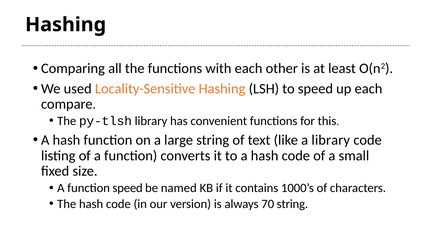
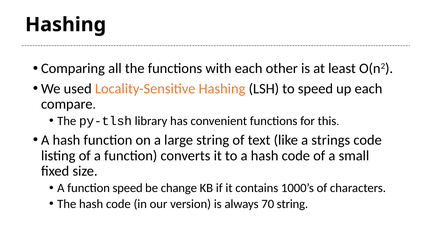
a library: library -> strings (331, 140)
named: named -> change (179, 188)
